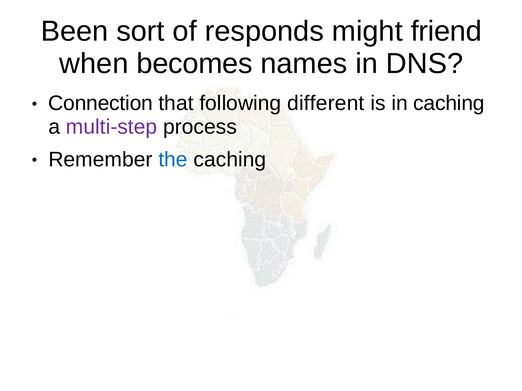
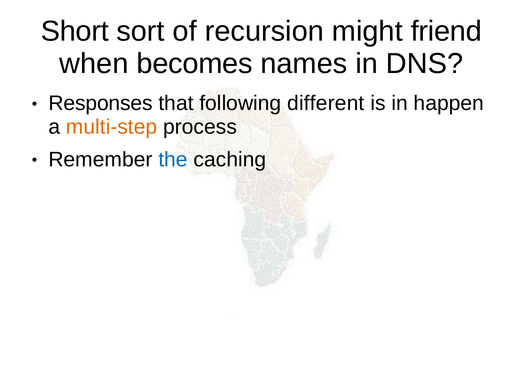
Been: Been -> Short (75, 31)
responds: responds -> recursion (264, 31)
Connection: Connection -> Responses (101, 104)
in caching: caching -> happen (449, 104)
multi-step colour: purple -> orange (112, 127)
